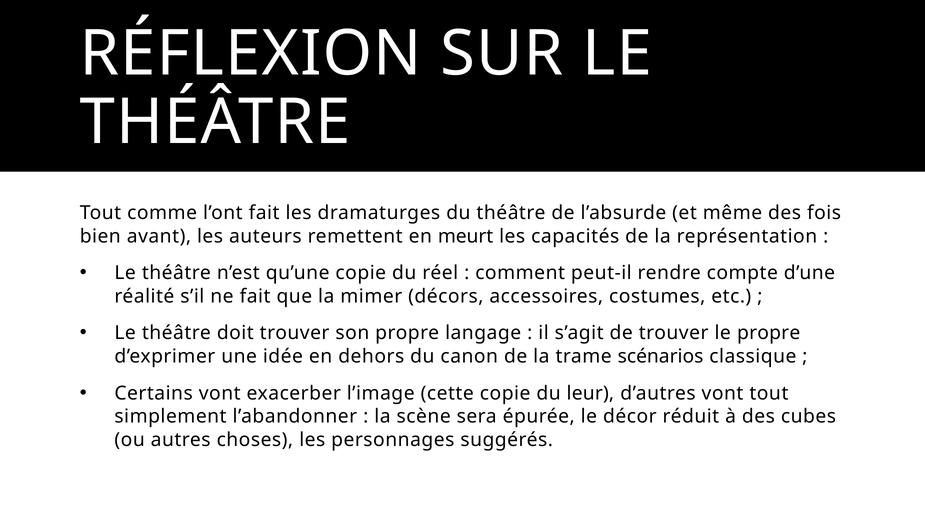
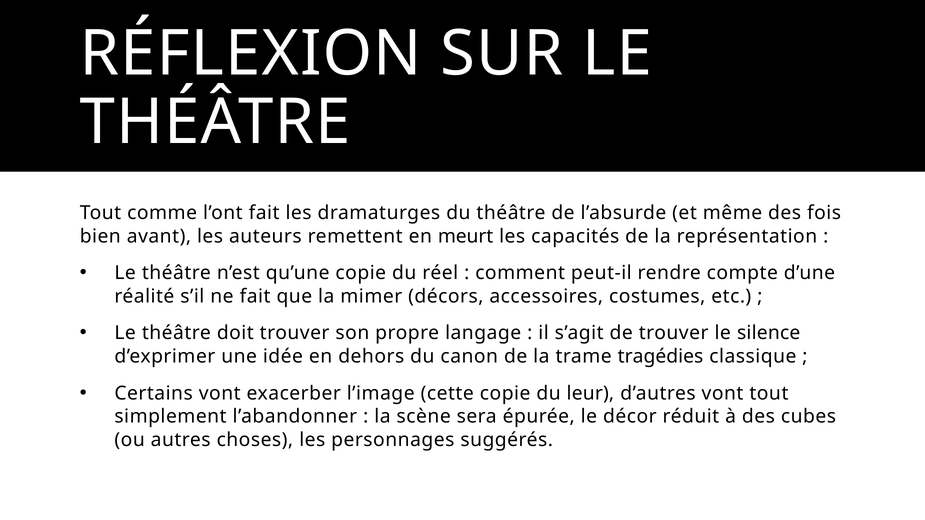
le propre: propre -> silence (769, 333)
scénarios: scénarios -> tragédies (661, 357)
